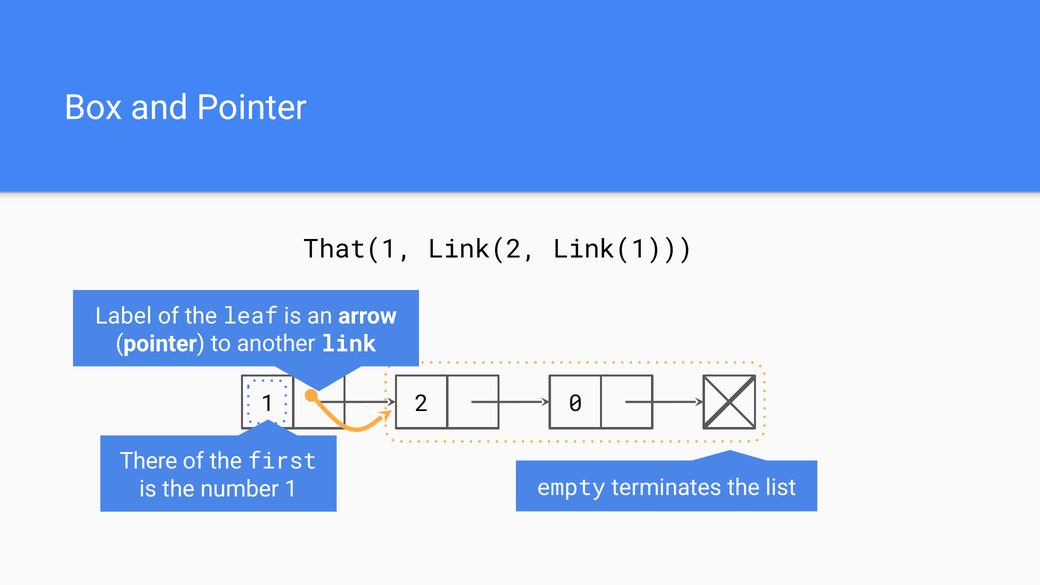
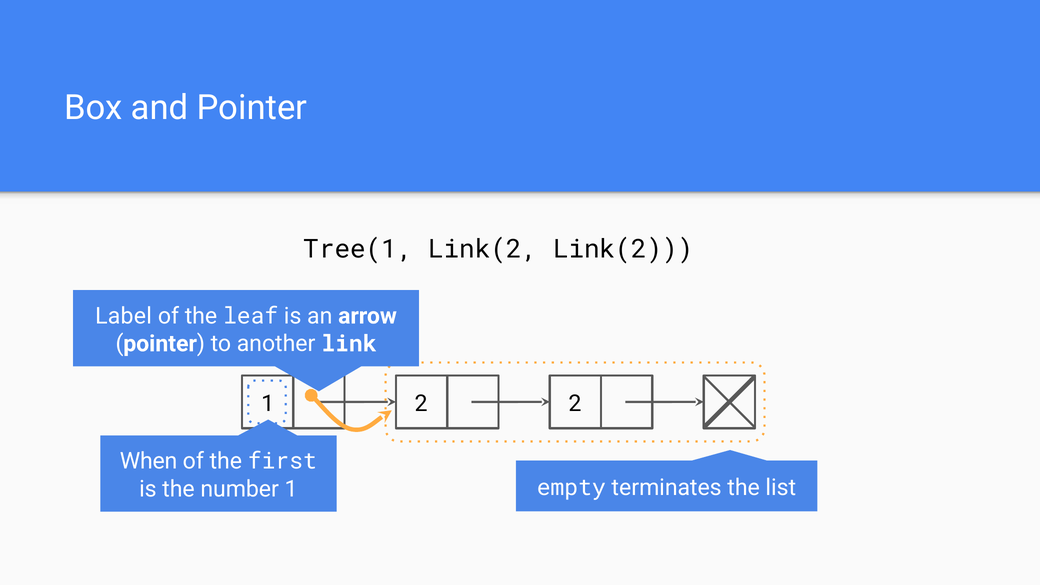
That(1: That(1 -> Tree(1 (358, 249)
Link(2 Link(1: Link(1 -> Link(2 (623, 249)
2 0: 0 -> 2 (576, 404)
There: There -> When (149, 461)
